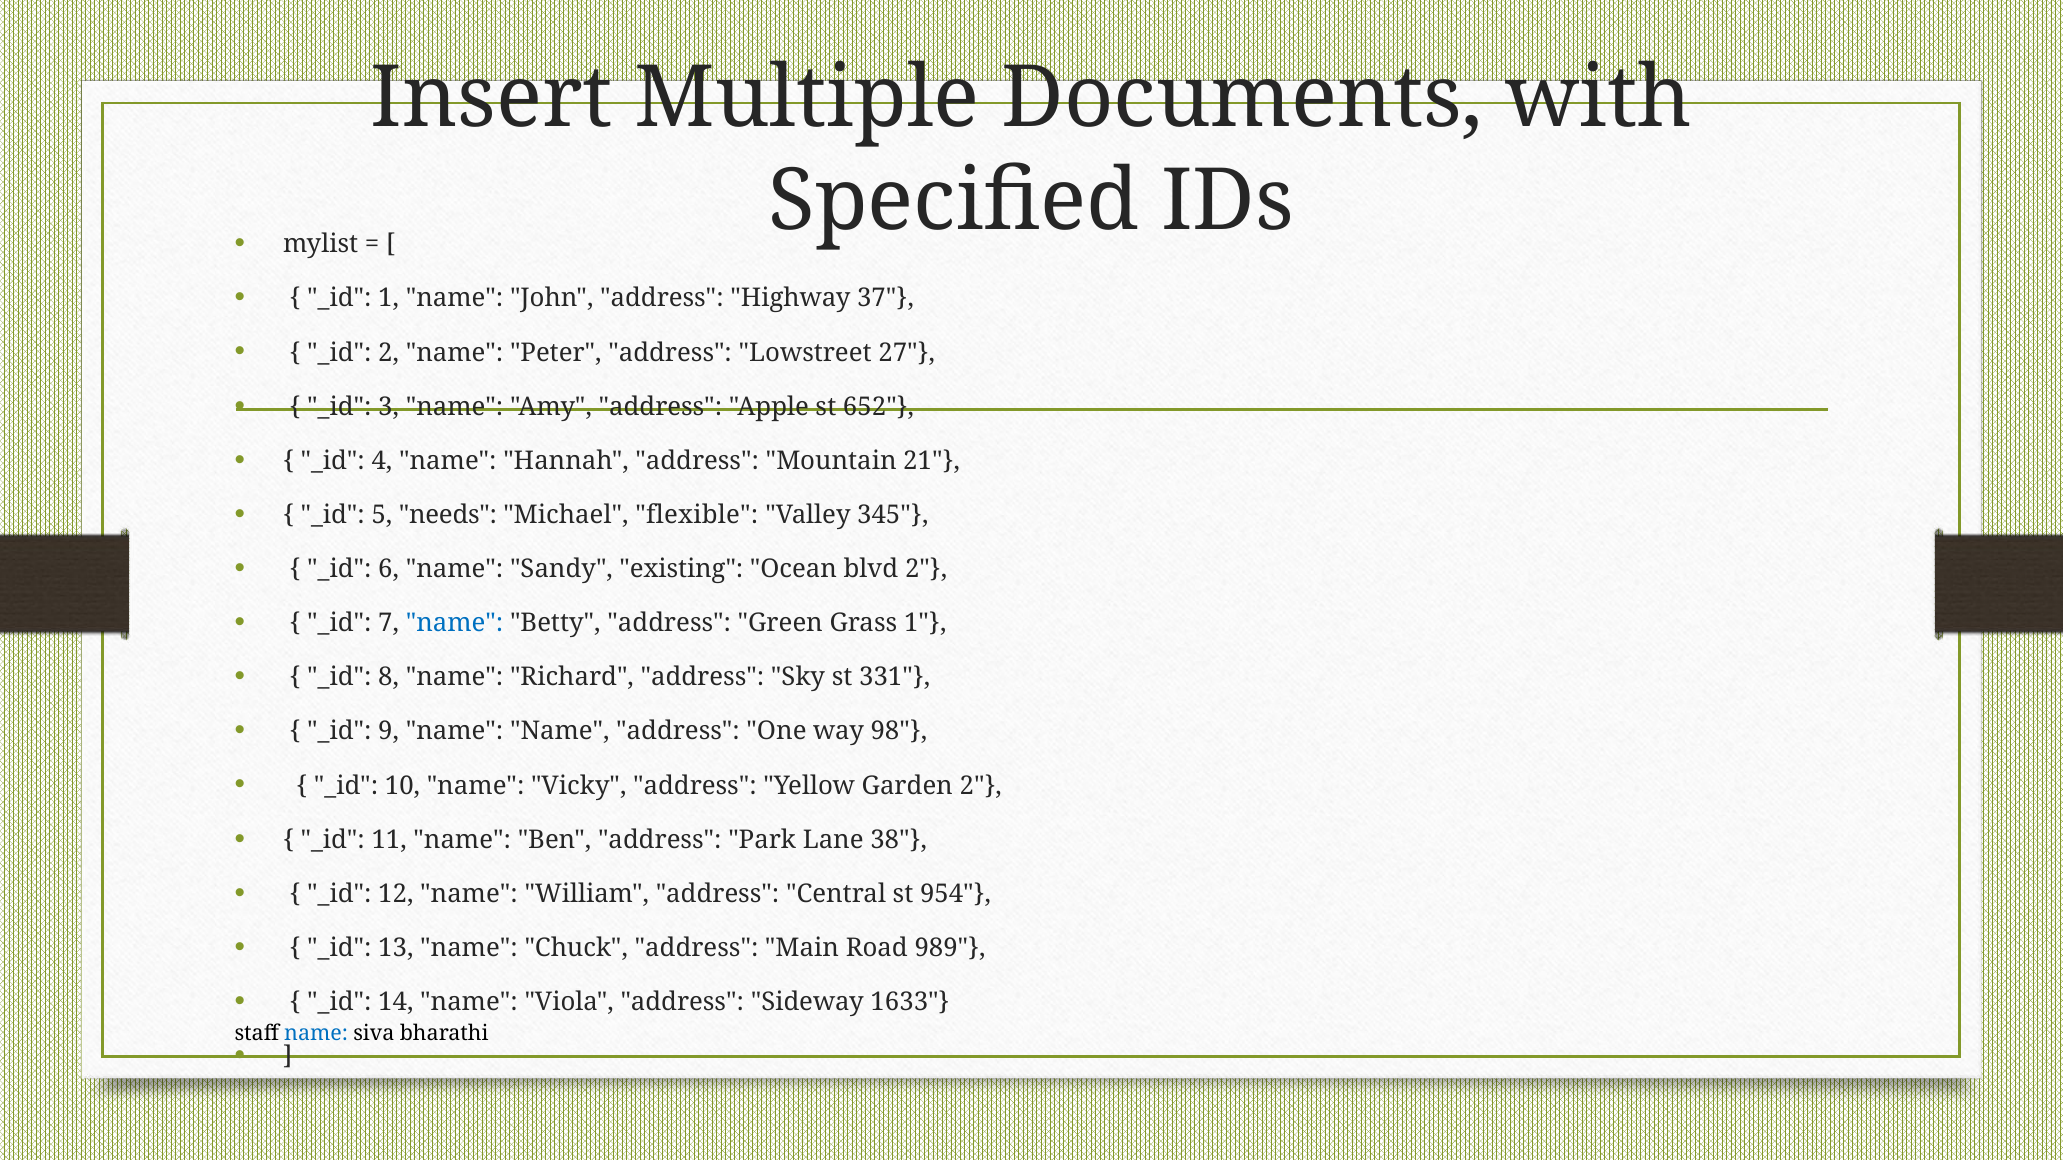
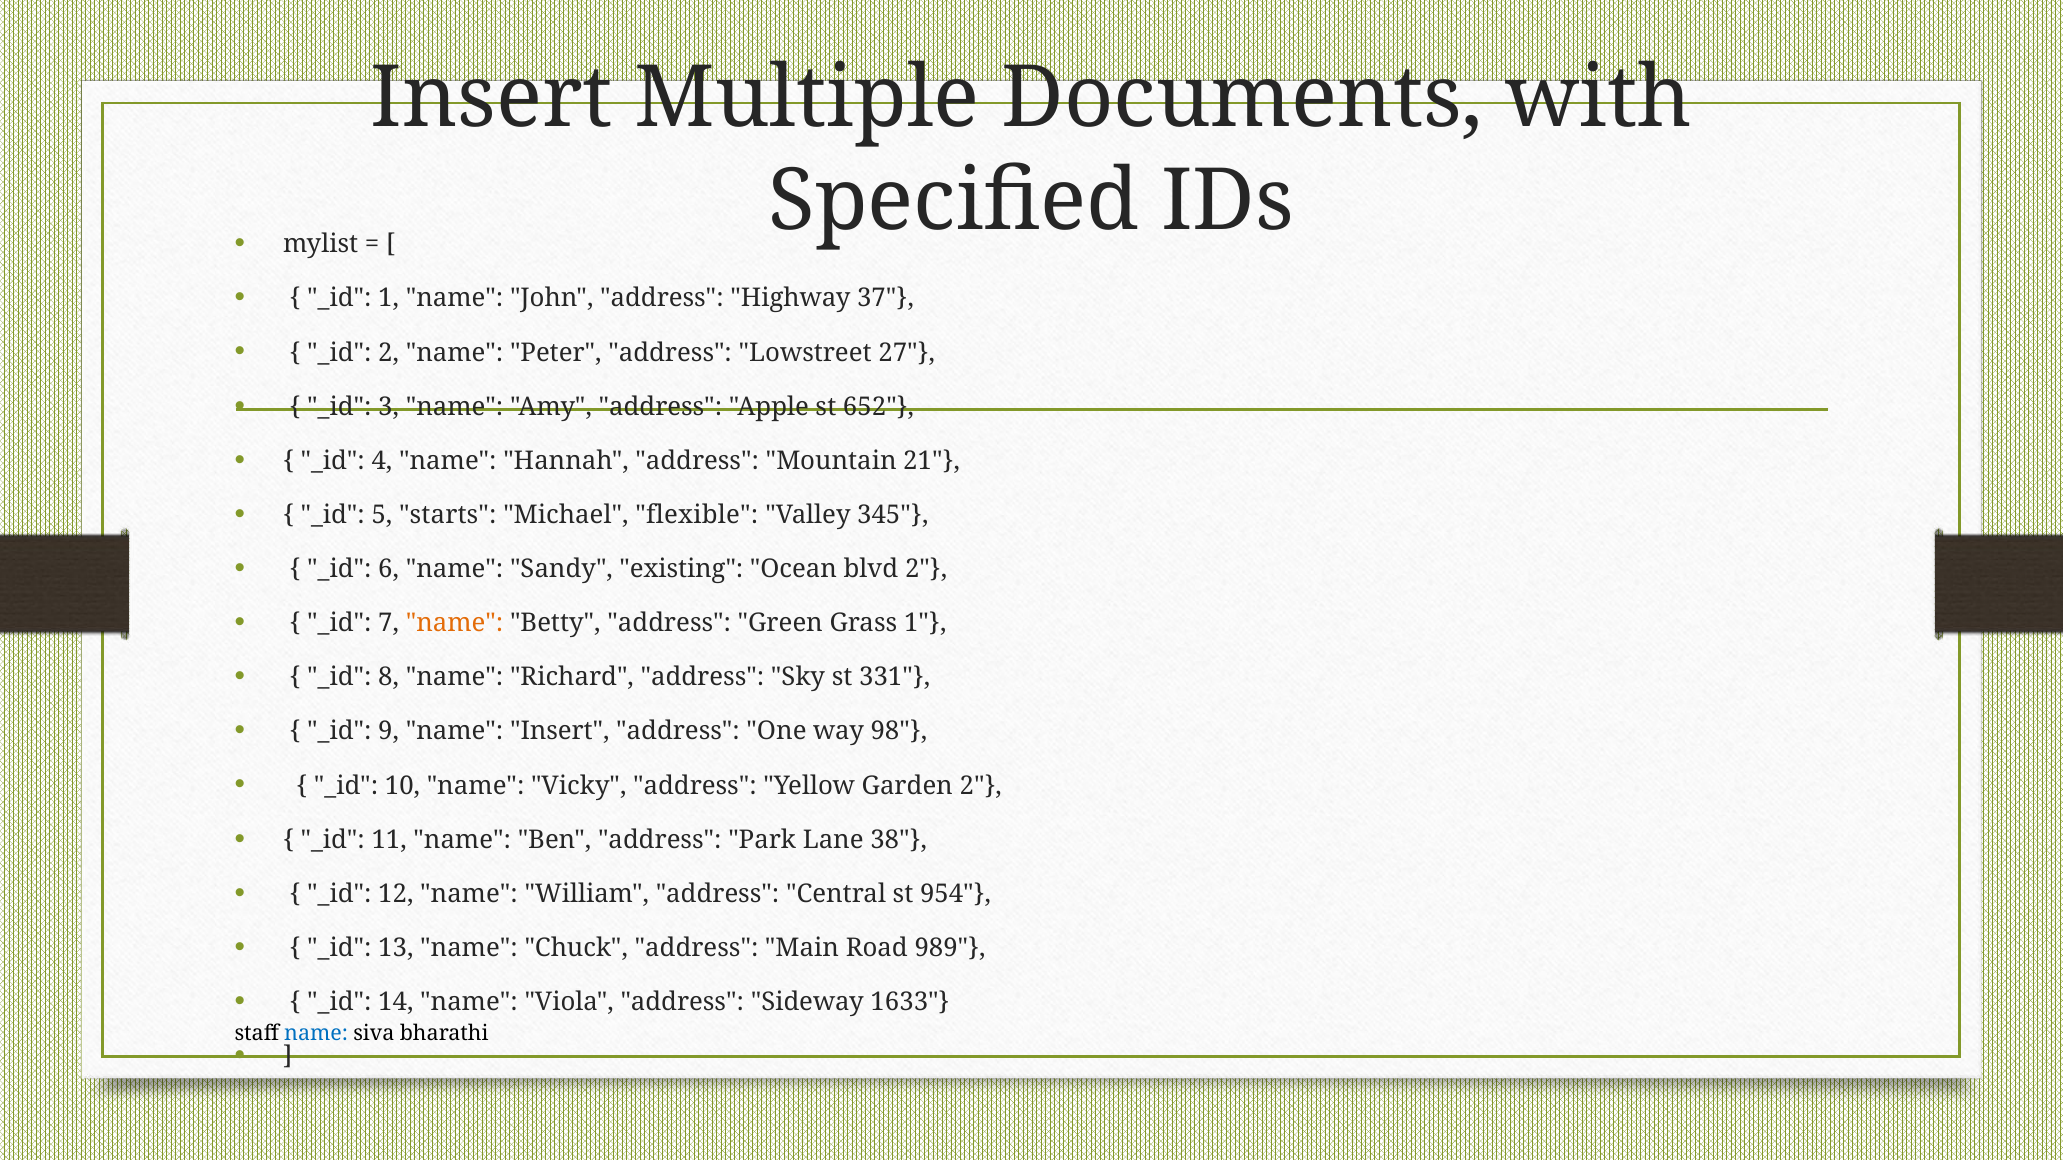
needs: needs -> starts (448, 515)
name colour: blue -> orange (455, 623)
name Name: Name -> Insert (560, 732)
